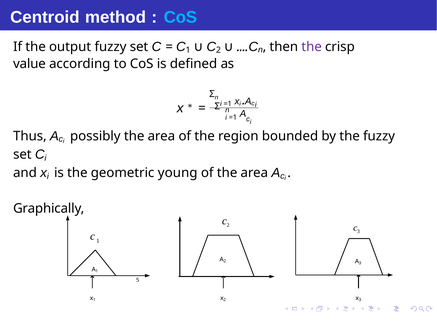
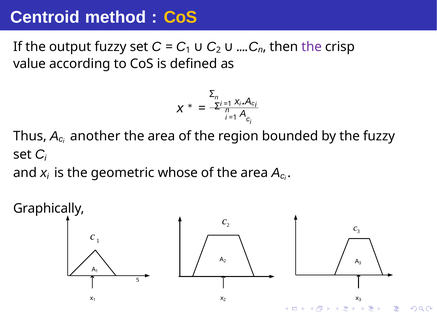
CoS colour: light blue -> yellow (180, 17)
possibly: possibly -> another (95, 136)
young: young -> whose (178, 173)
